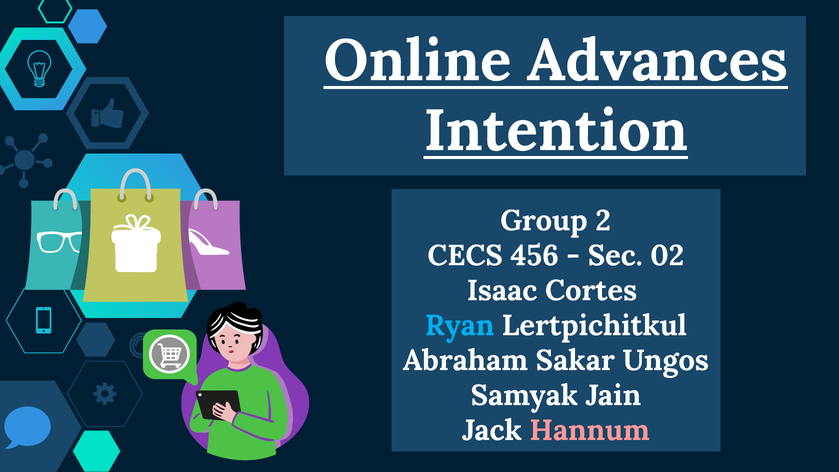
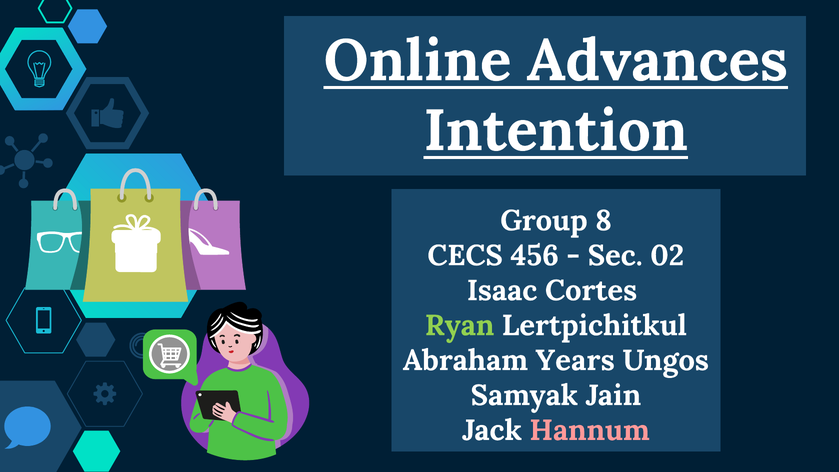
2: 2 -> 8 (603, 221)
Ryan colour: light blue -> light green (460, 325)
Sakar: Sakar -> Years (575, 360)
